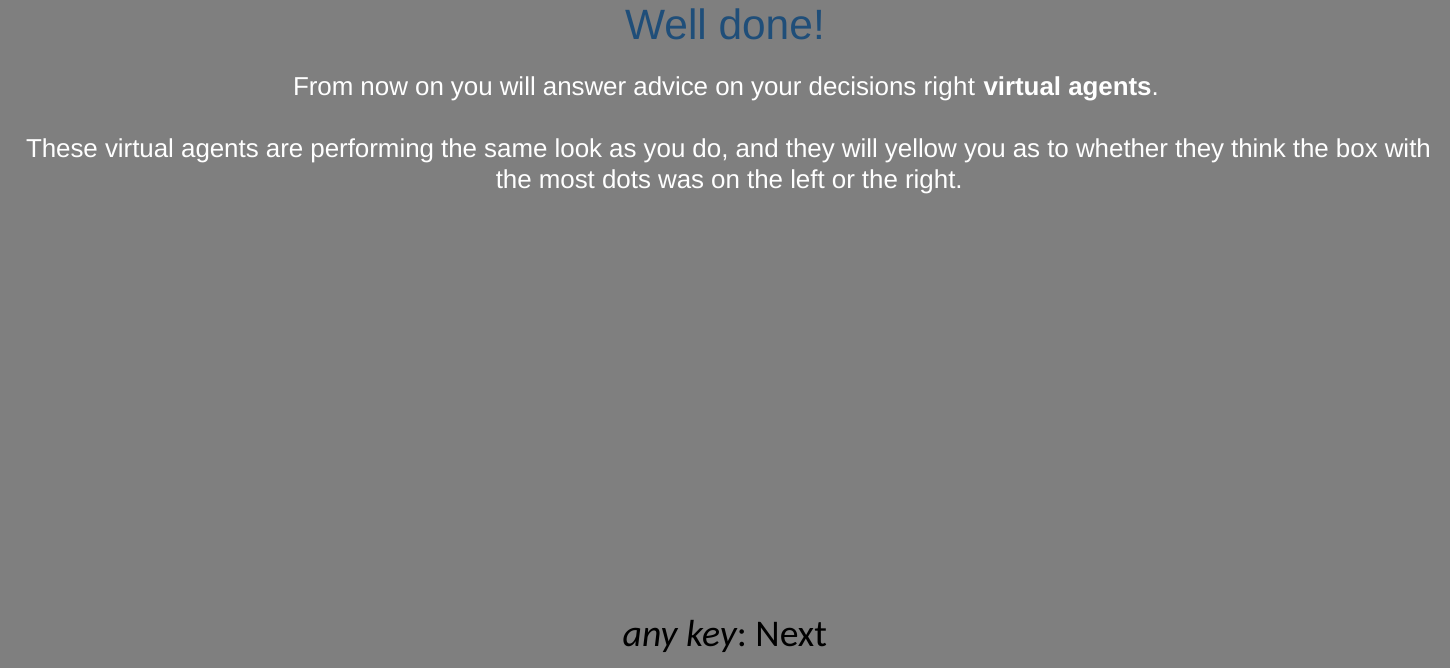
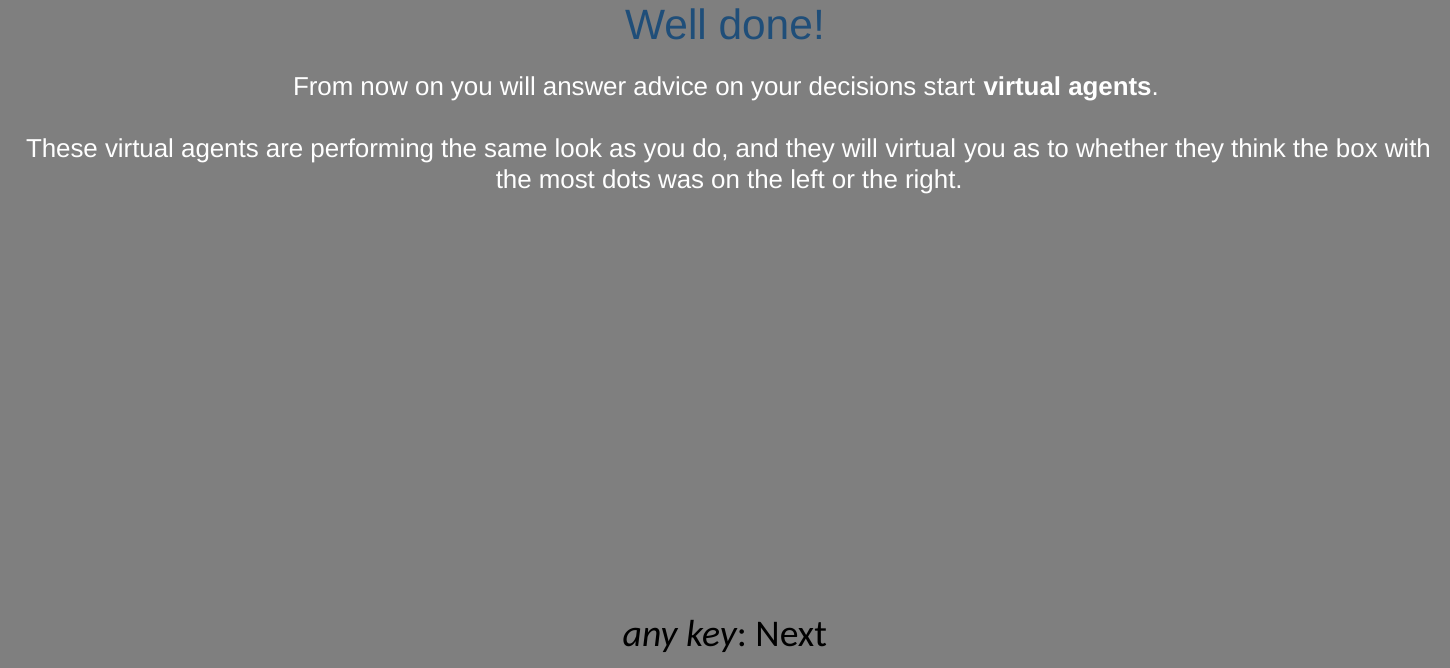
decisions right: right -> start (949, 87)
will yellow: yellow -> virtual (921, 149)
